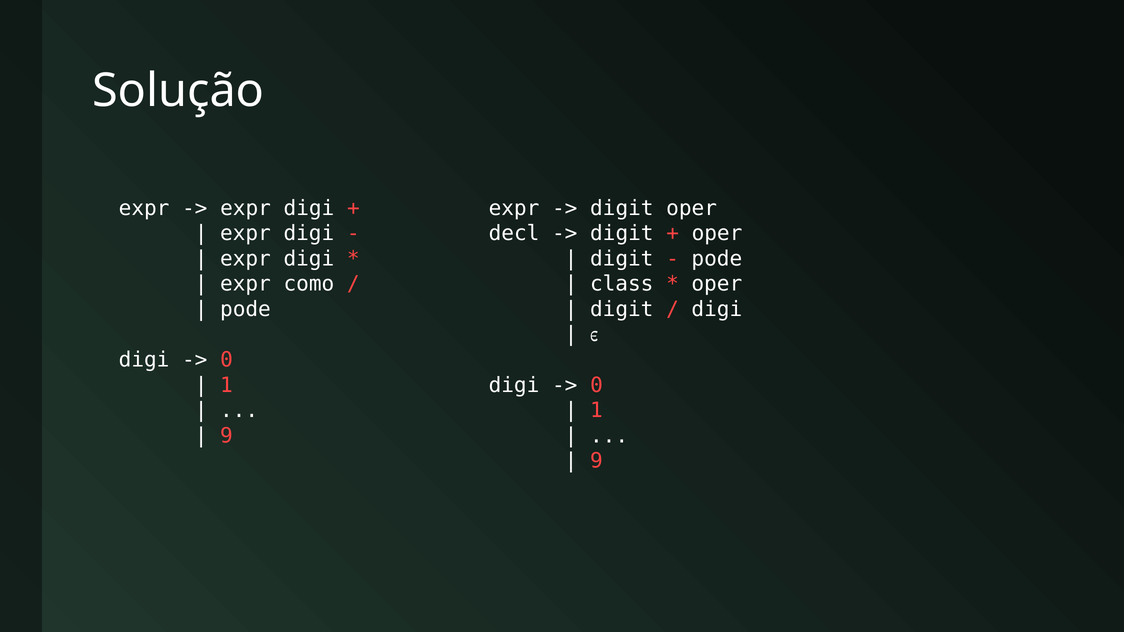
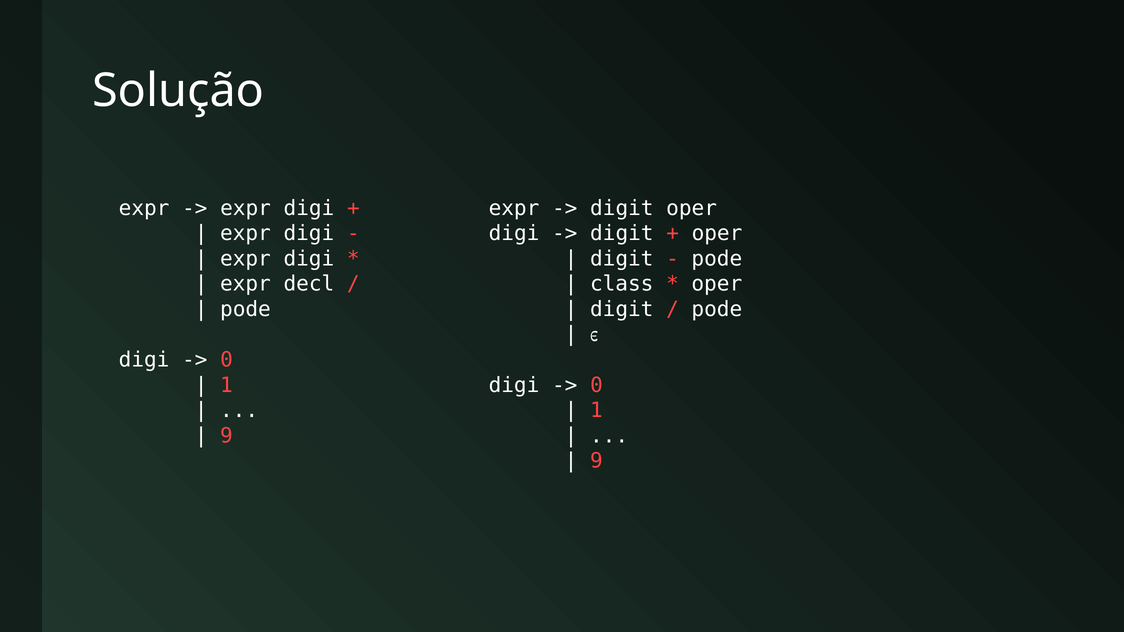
decl: decl -> digi (514, 234)
como: como -> decl (309, 284)
digi: digi -> pode (717, 309)
